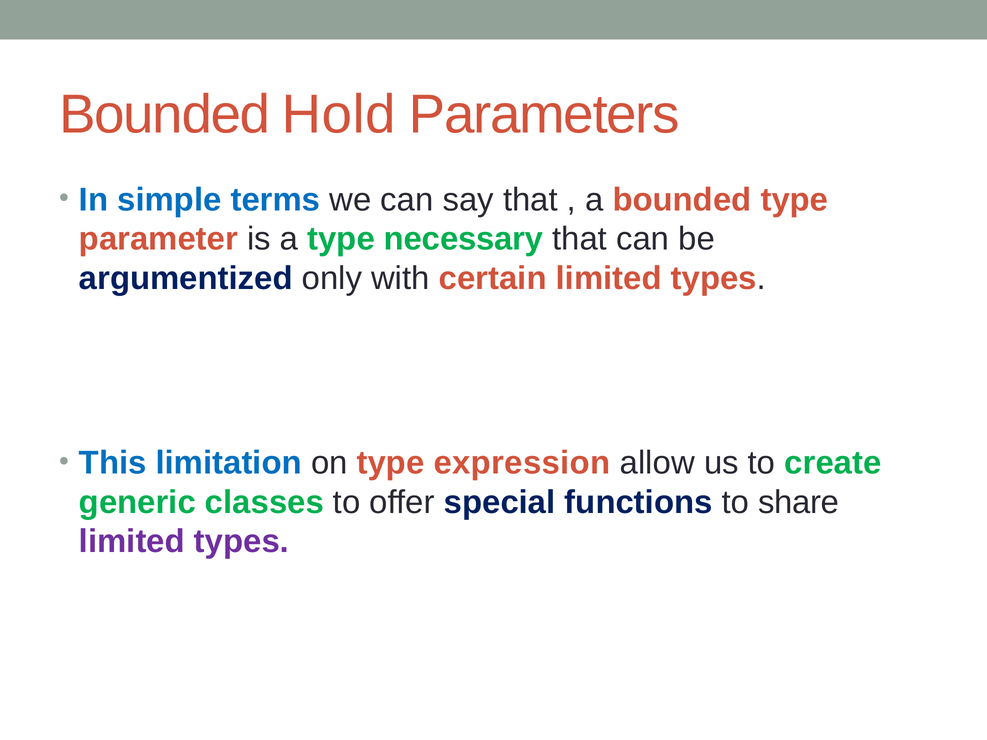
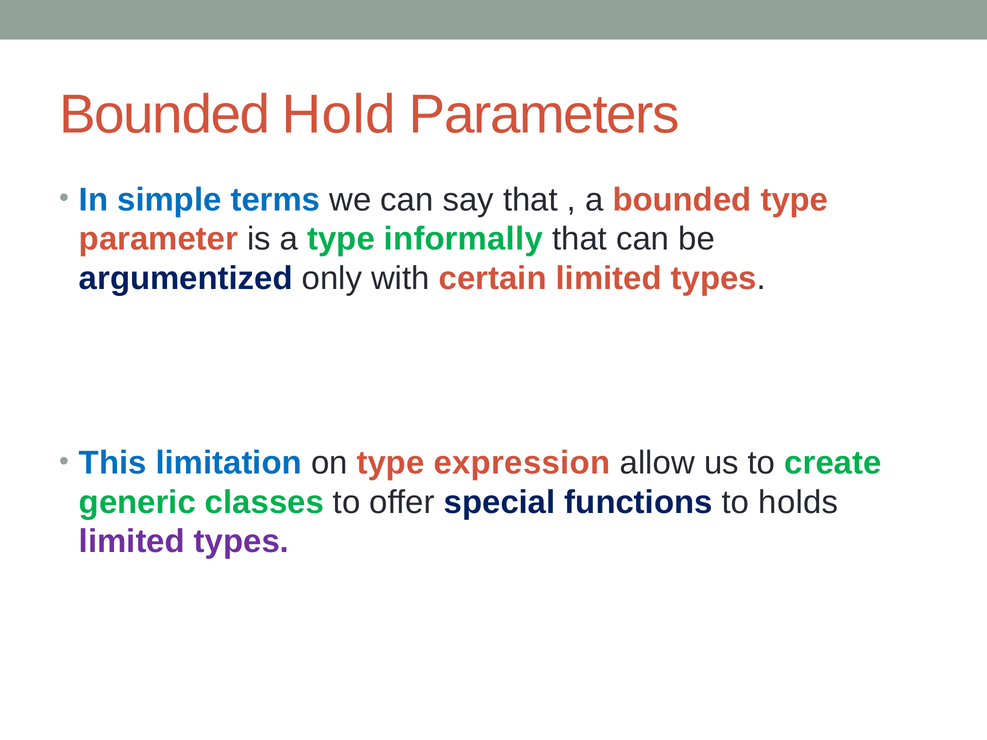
necessary: necessary -> informally (463, 239)
share: share -> holds (798, 502)
